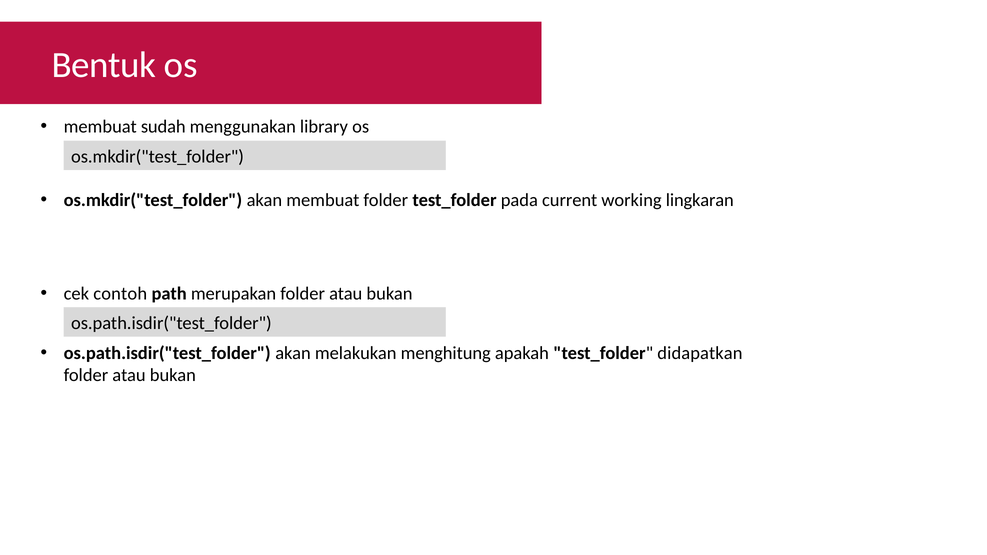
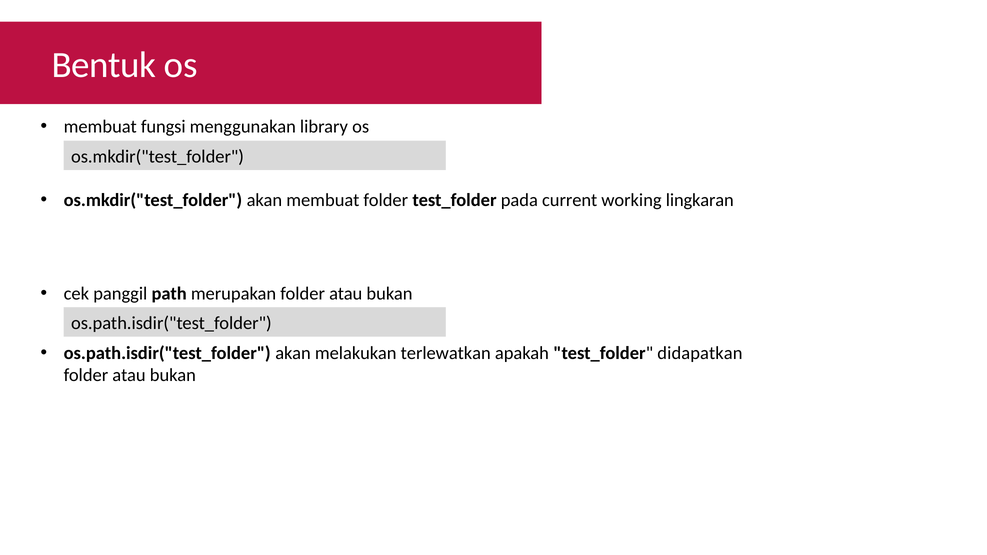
sudah: sudah -> fungsi (163, 127)
contoh: contoh -> panggil (120, 294)
menghitung: menghitung -> terlewatkan (446, 353)
